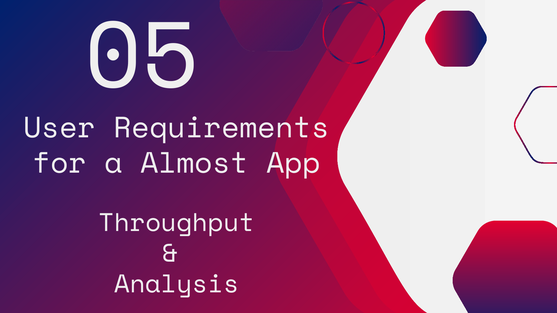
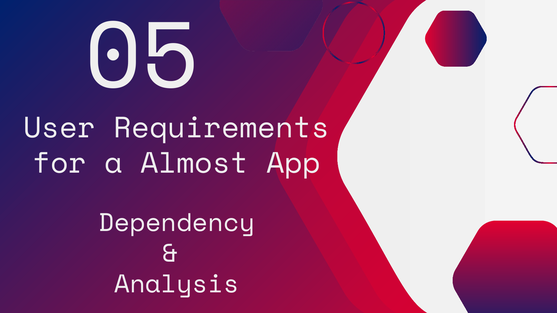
Throughput: Throughput -> Dependency (177, 223)
